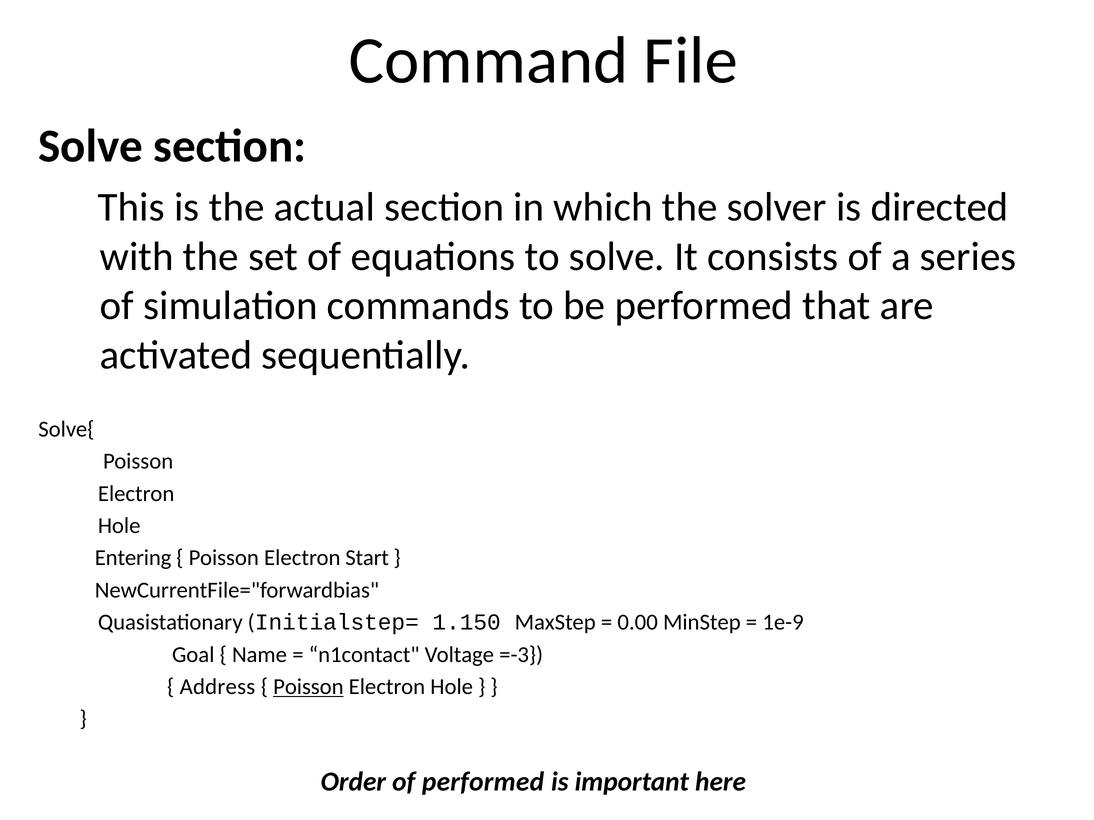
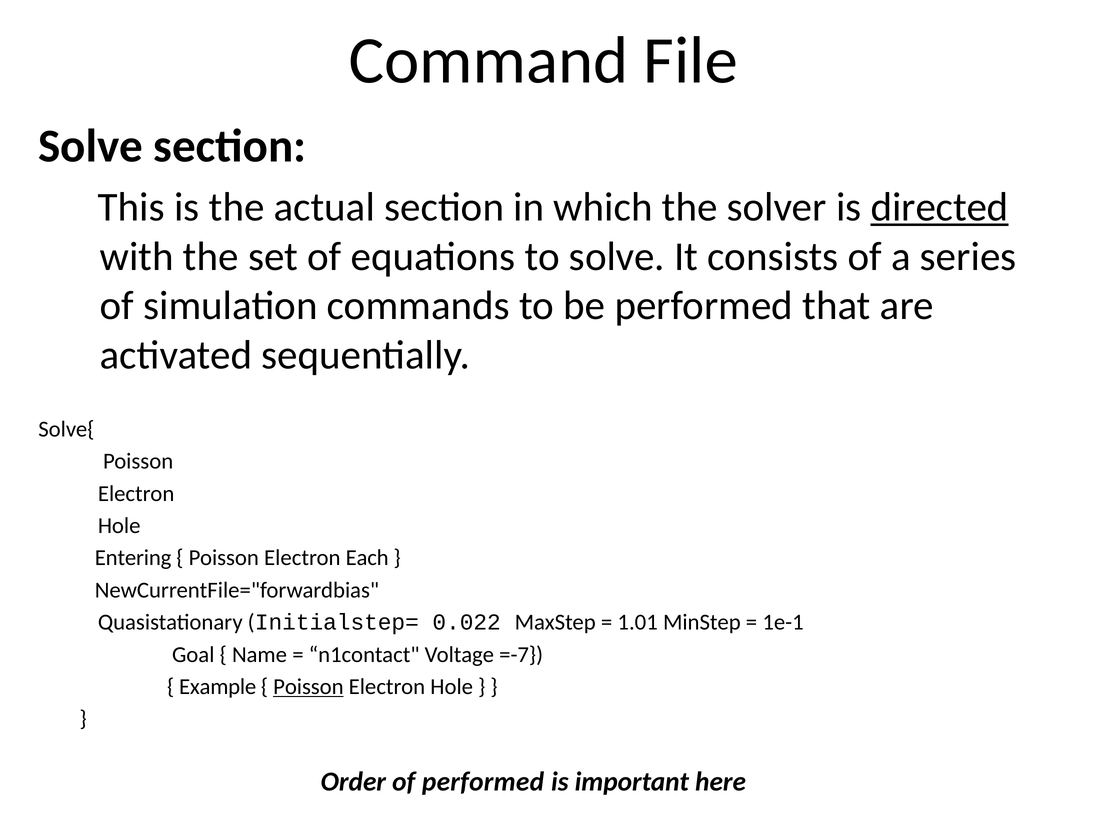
directed underline: none -> present (940, 207)
Start: Start -> Each (367, 558)
1.150: 1.150 -> 0.022 (467, 623)
0.00: 0.00 -> 1.01 (638, 623)
1e-9: 1e-9 -> 1e-1 (783, 623)
=-3: =-3 -> =-7 (521, 655)
Address: Address -> Example (218, 687)
